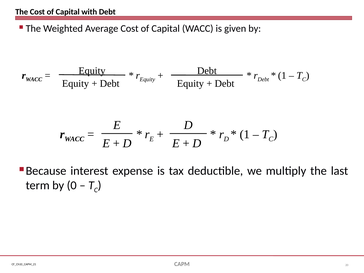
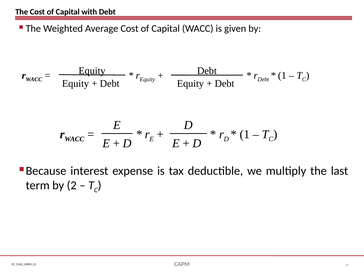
0: 0 -> 2 (72, 185)
